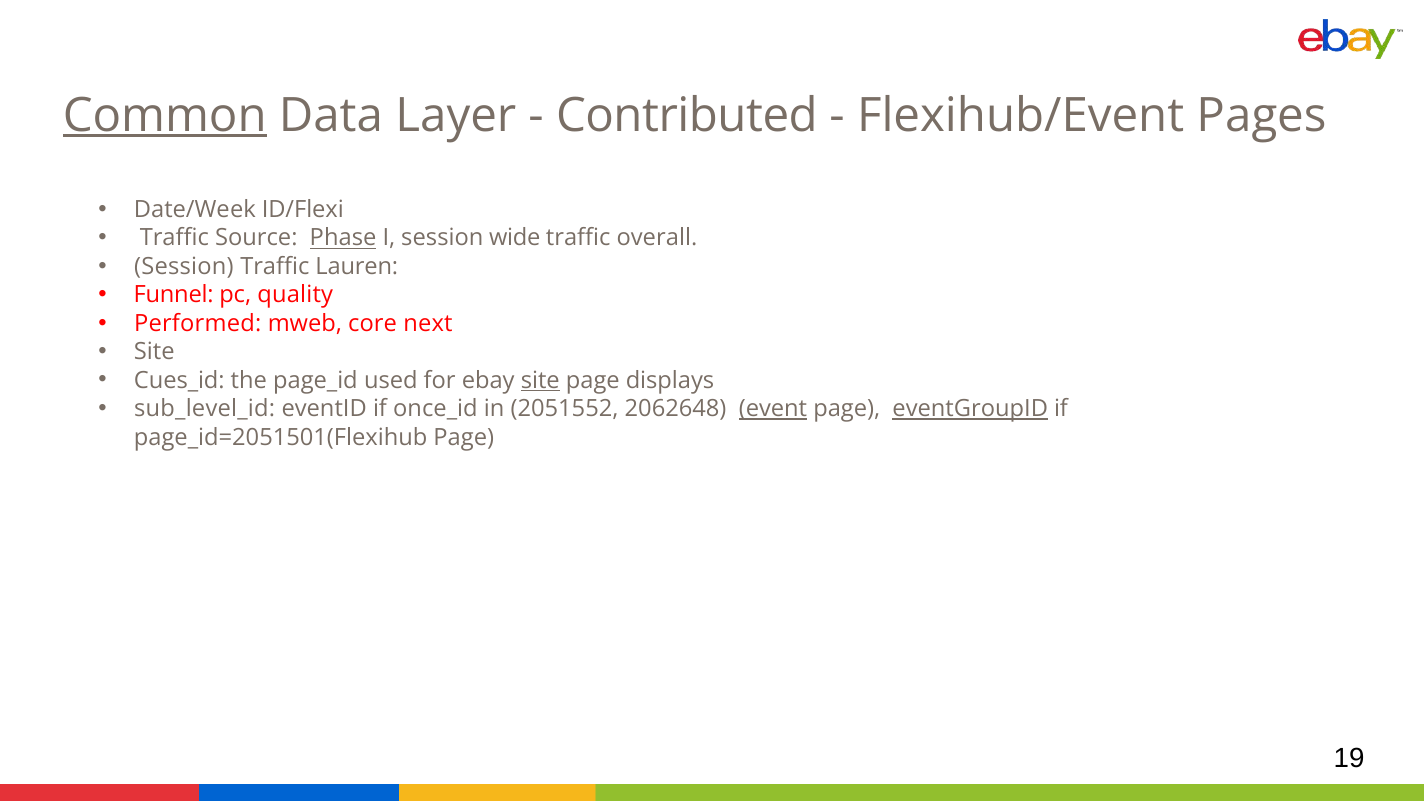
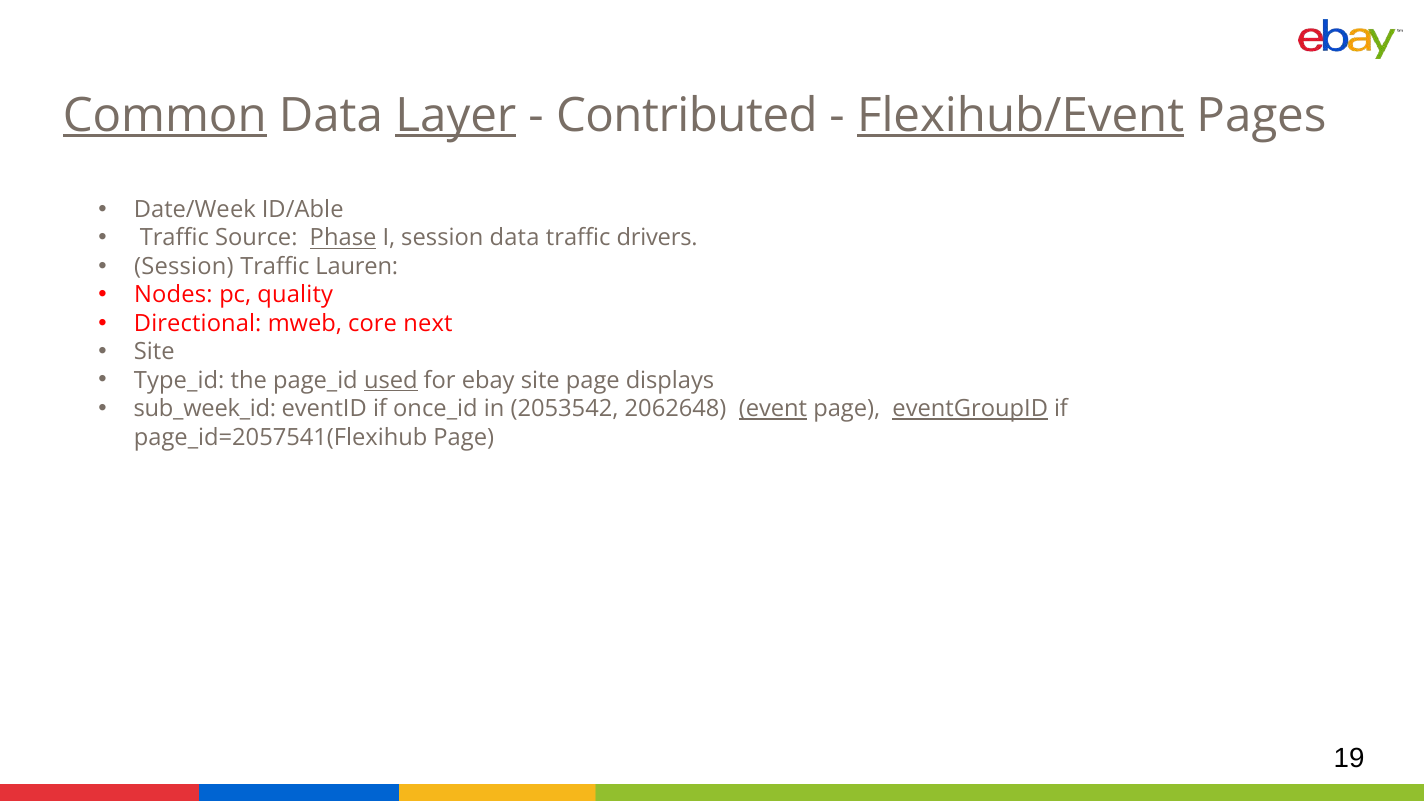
Layer underline: none -> present (456, 115)
Flexihub/Event underline: none -> present (1021, 115)
ID/Flexi: ID/Flexi -> ID/Able (303, 210)
session wide: wide -> data (515, 238)
overall: overall -> drivers (657, 238)
Funnel: Funnel -> Nodes (173, 295)
Performed: Performed -> Directional (198, 324)
Cues_id: Cues_id -> Type_id (179, 380)
used underline: none -> present (391, 380)
site underline: present -> none (540, 380)
sub_level_id: sub_level_id -> sub_week_id (205, 409)
2051552: 2051552 -> 2053542 (565, 409)
page_id=2051501(Flexihub: page_id=2051501(Flexihub -> page_id=2057541(Flexihub (281, 437)
